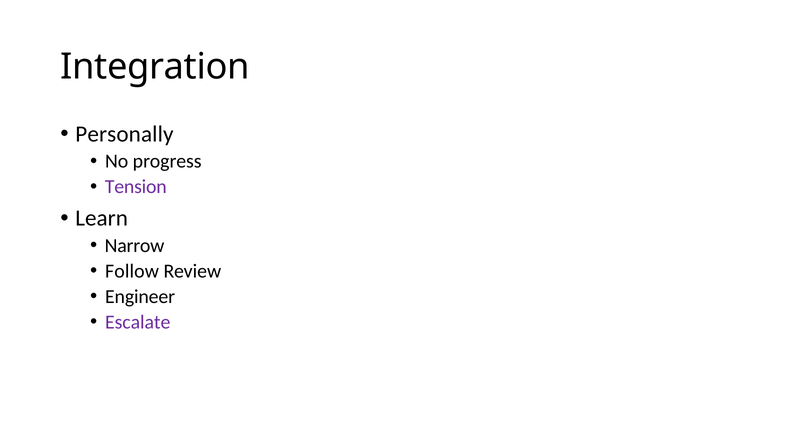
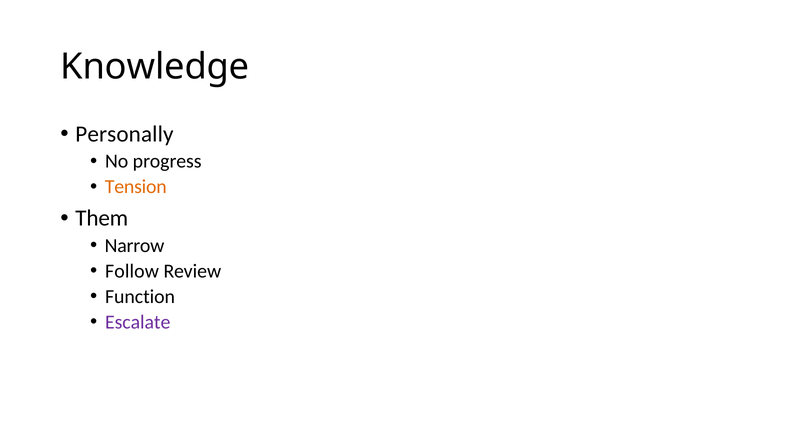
Integration: Integration -> Knowledge (155, 67)
Tension colour: purple -> orange (136, 187)
Learn: Learn -> Them (102, 218)
Engineer: Engineer -> Function (140, 297)
